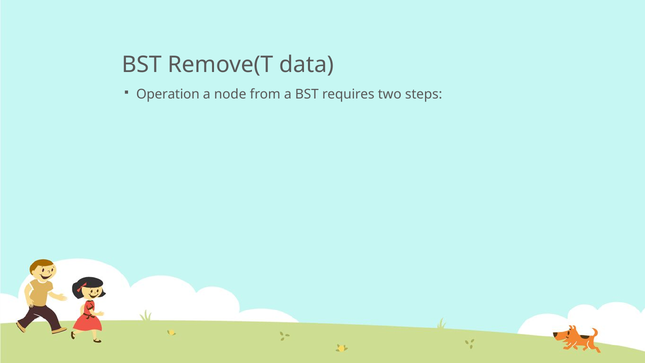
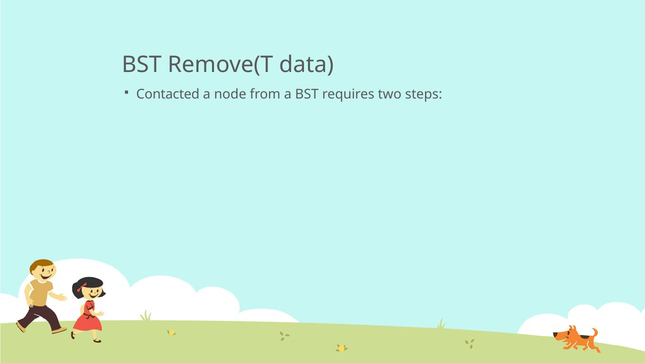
Operation: Operation -> Contacted (168, 94)
